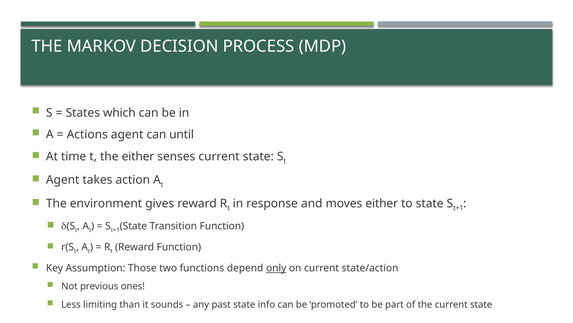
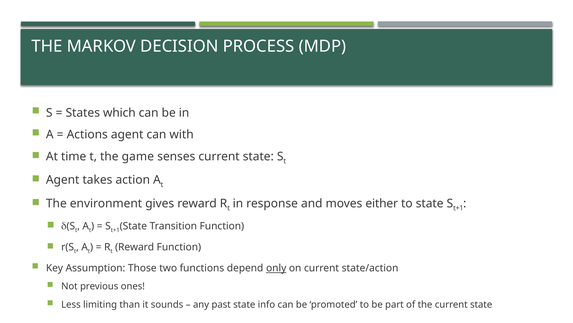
until: until -> with (182, 134)
the either: either -> game (138, 156)
